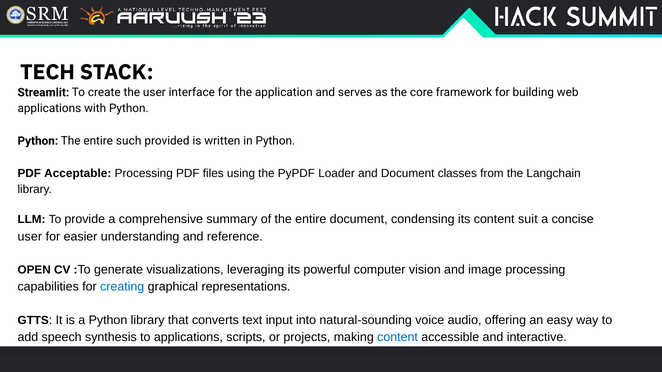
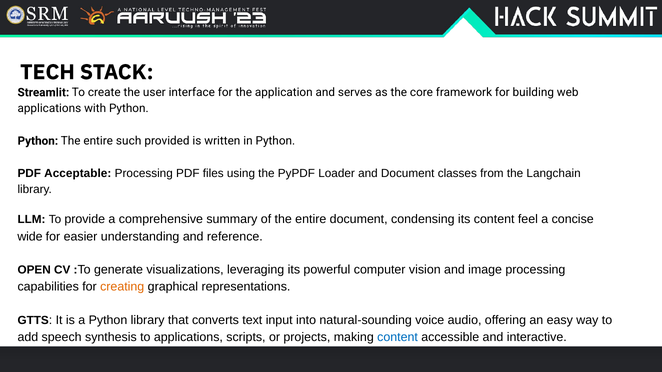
suit: suit -> feel (528, 220)
user: user -> wide (30, 237)
creating colour: blue -> orange (122, 287)
